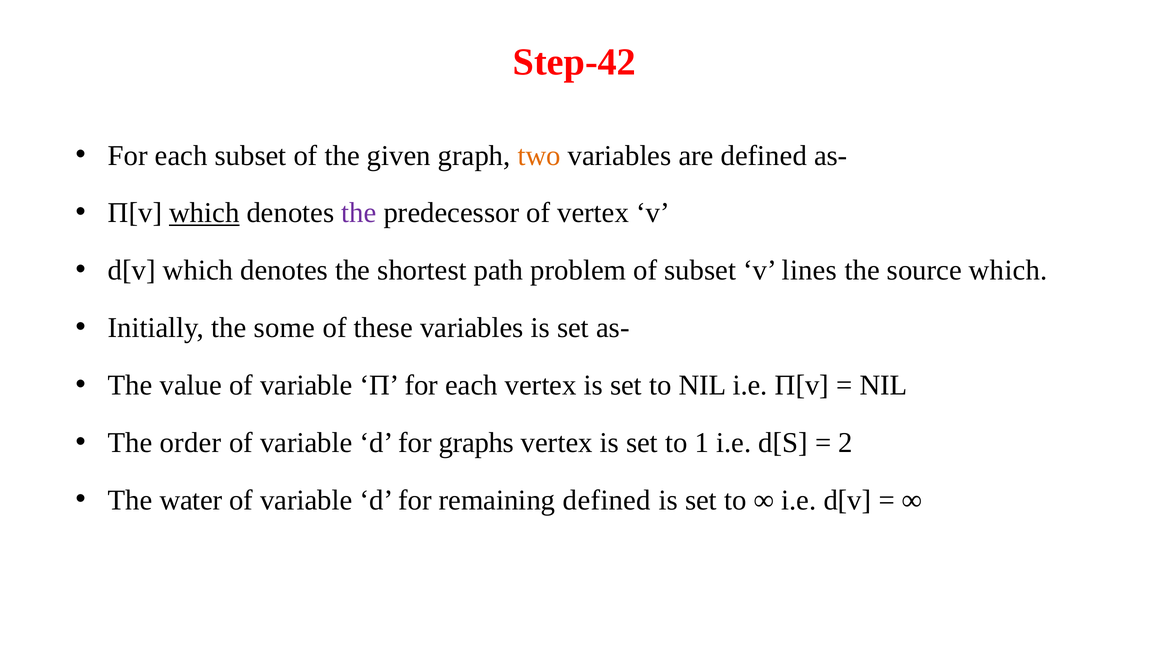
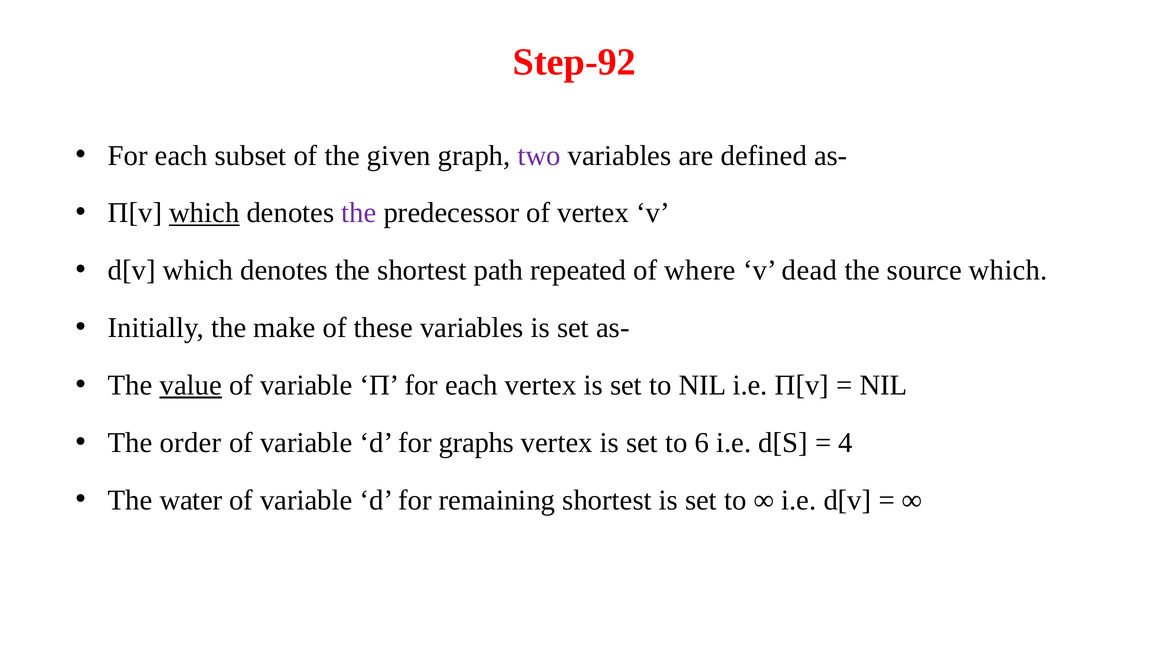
Step-42: Step-42 -> Step-92 (574, 62)
two colour: orange -> purple (539, 156)
problem: problem -> repeated (578, 271)
of subset: subset -> where (700, 271)
lines: lines -> dead (809, 271)
some: some -> make (285, 328)
value underline: none -> present (191, 385)
1: 1 -> 6 (702, 443)
2: 2 -> 4 (846, 443)
remaining defined: defined -> shortest (607, 500)
